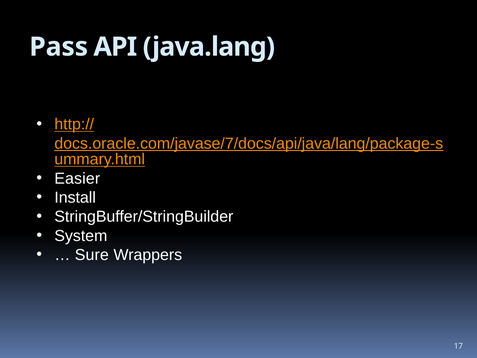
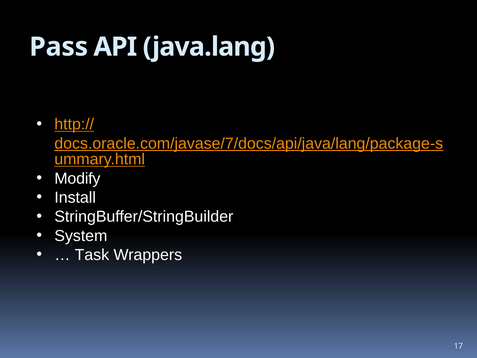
Easier: Easier -> Modify (77, 178)
Sure: Sure -> Task (92, 255)
